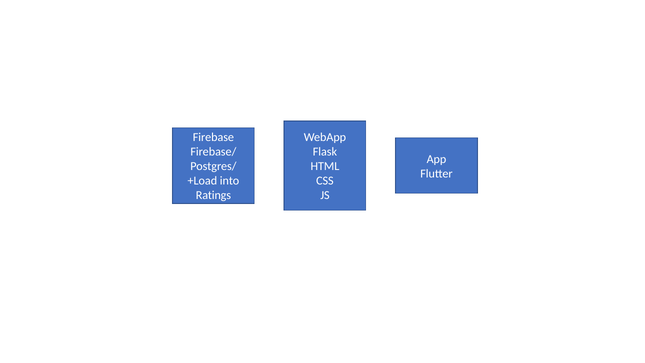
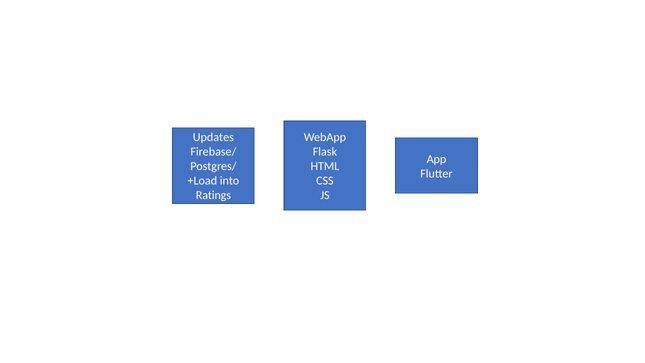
Firebase: Firebase -> Updates (213, 137)
